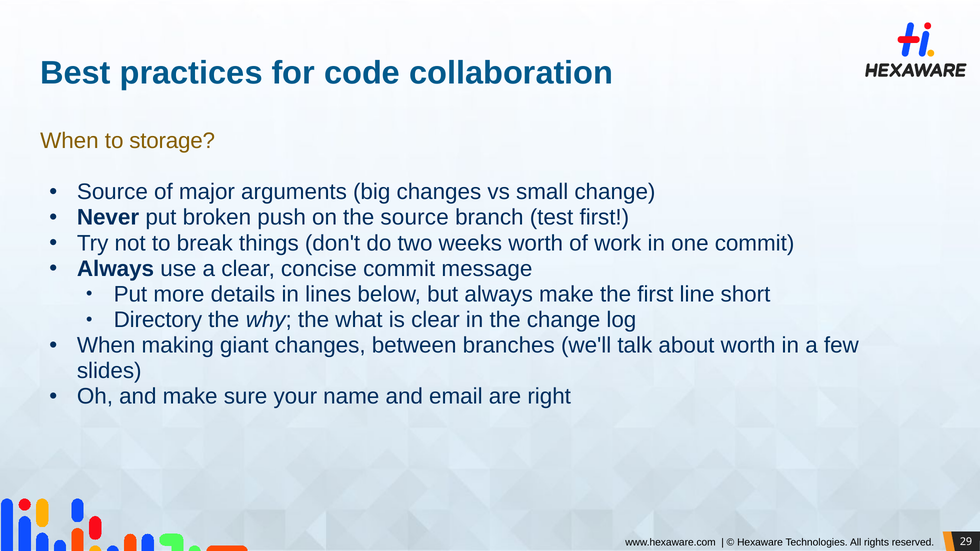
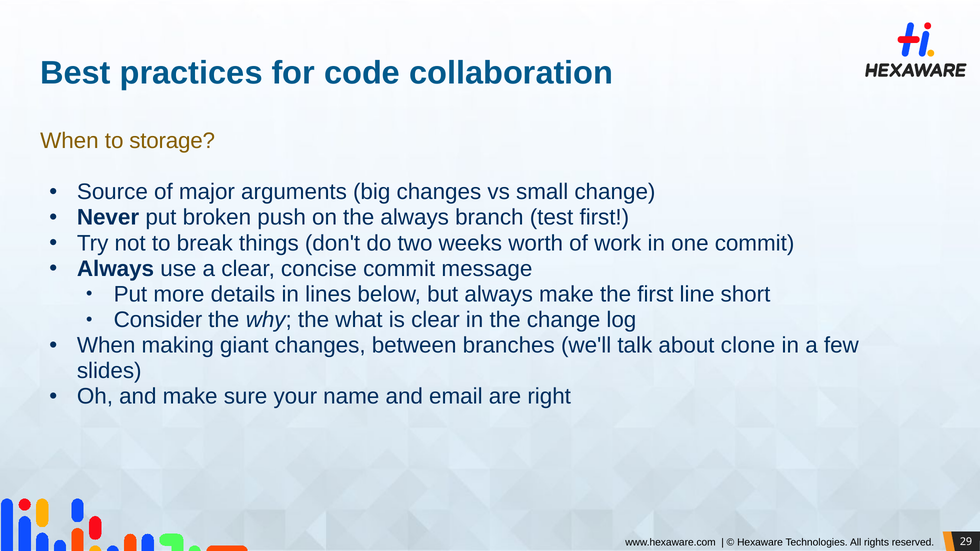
the source: source -> always (415, 218)
Directory: Directory -> Consider (158, 320)
about worth: worth -> clone (748, 346)
